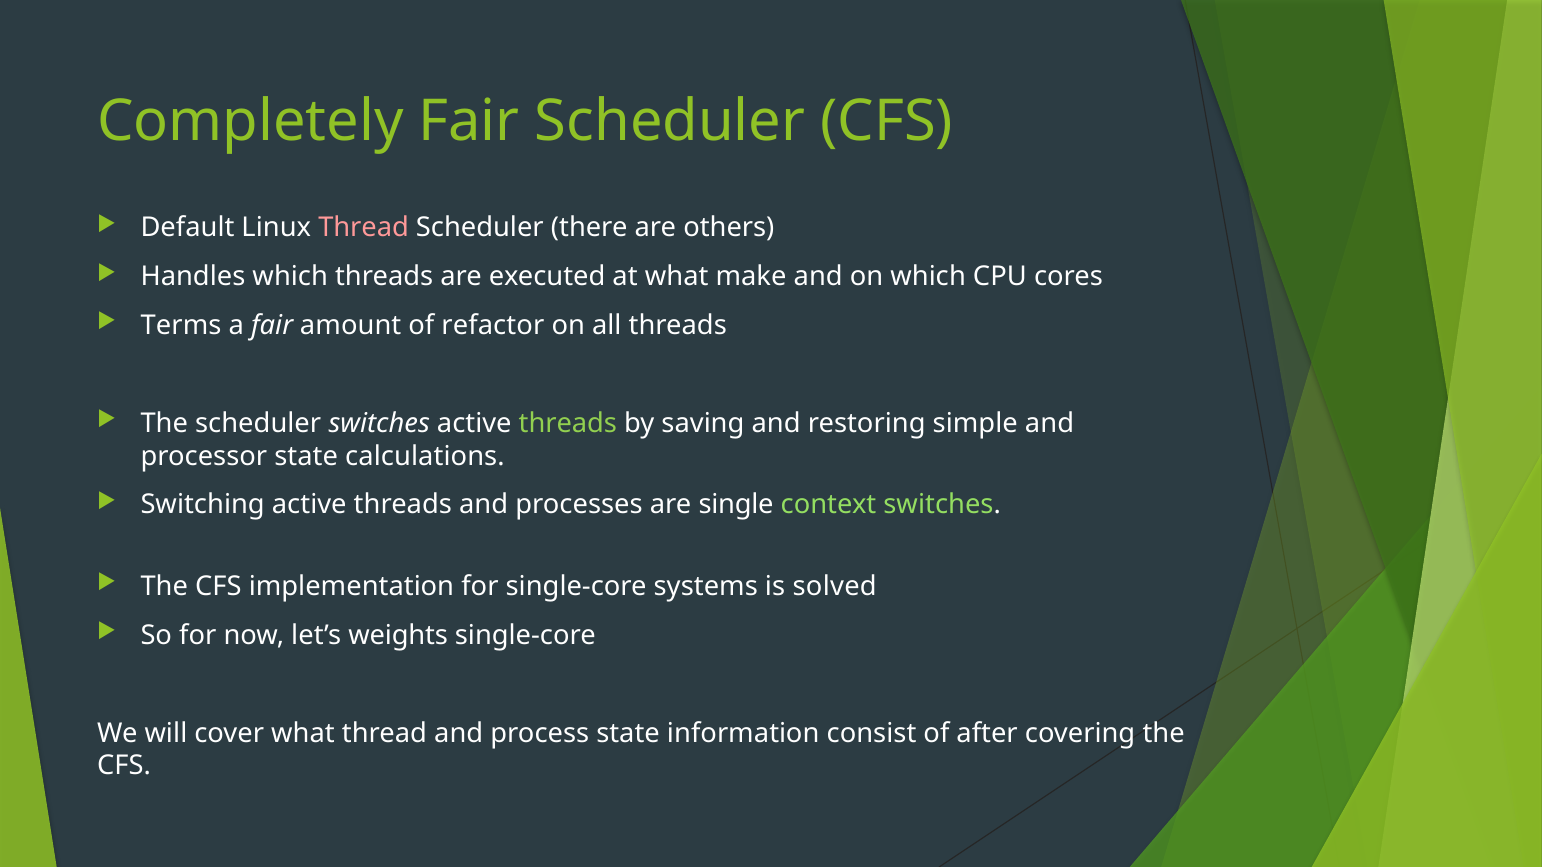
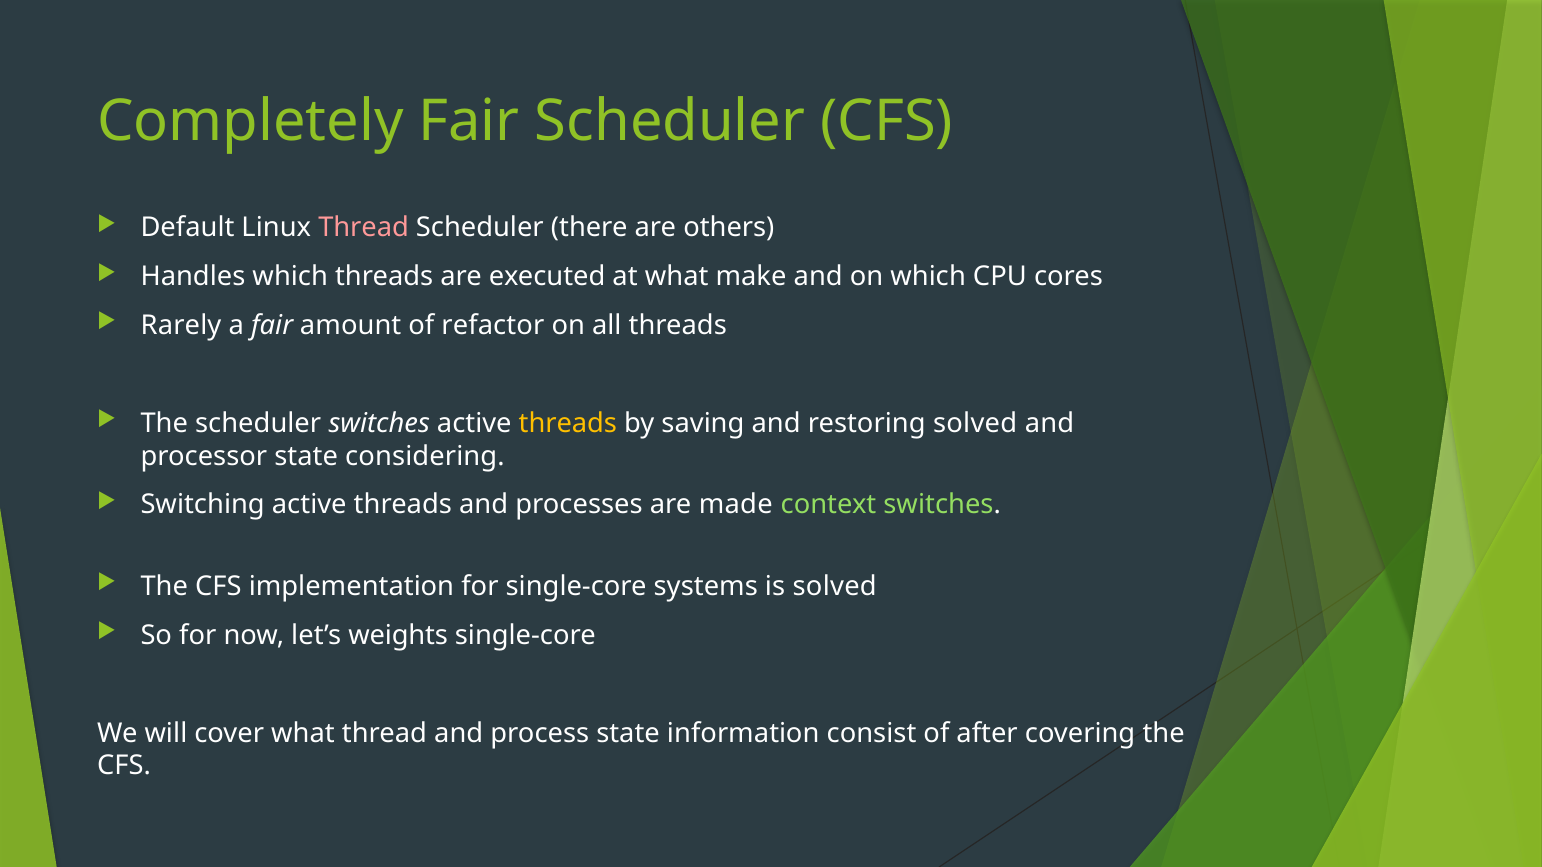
Terms: Terms -> Rarely (181, 326)
threads colour: light green -> yellow (568, 423)
restoring simple: simple -> solved (975, 423)
calculations: calculations -> considering (425, 456)
single: single -> made (736, 505)
